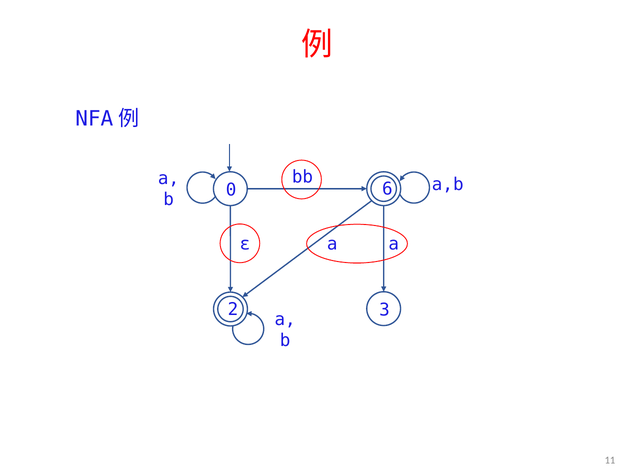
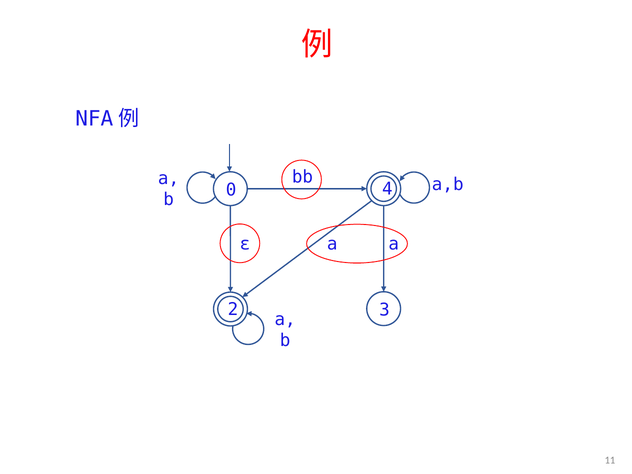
6: 6 -> 4 (387, 189)
